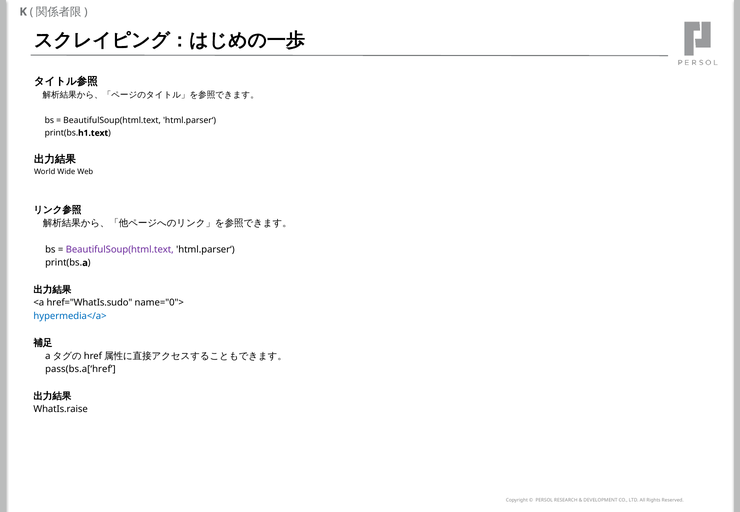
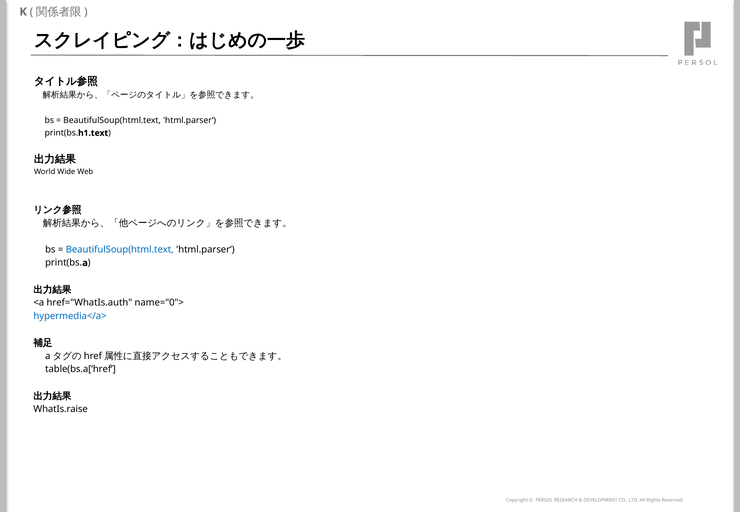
BeautifulSoup(html.text colour: purple -> blue (120, 250)
href="WhatIs.sudo: href="WhatIs.sudo -> href="WhatIs.auth (89, 303)
pass(bs.a[‘href: pass(bs.a[‘href -> table(bs.a[‘href (81, 370)
